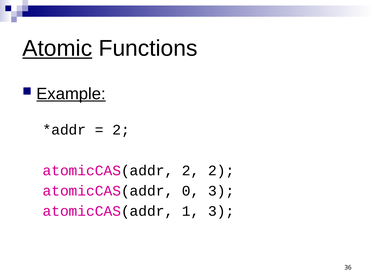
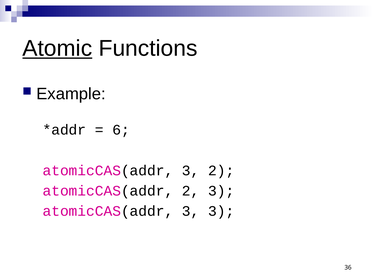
Example underline: present -> none (71, 94)
2: 2 -> 6 (121, 130)
2: 2 -> 3 (191, 171)
atomicCAS(addr 0: 0 -> 2 (191, 191)
1: 1 -> 3 (191, 212)
